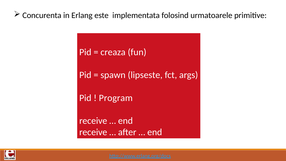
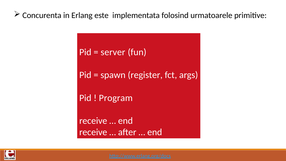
creaza: creaza -> server (113, 52)
lipseste: lipseste -> register (145, 75)
